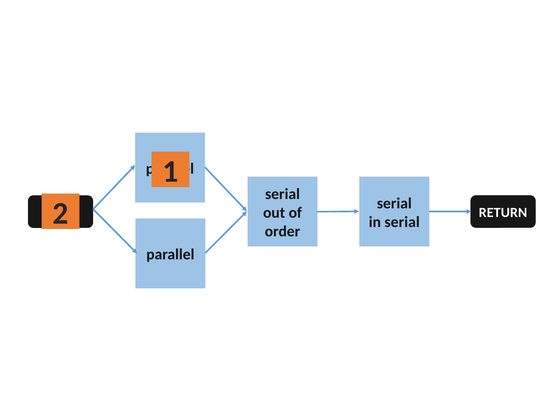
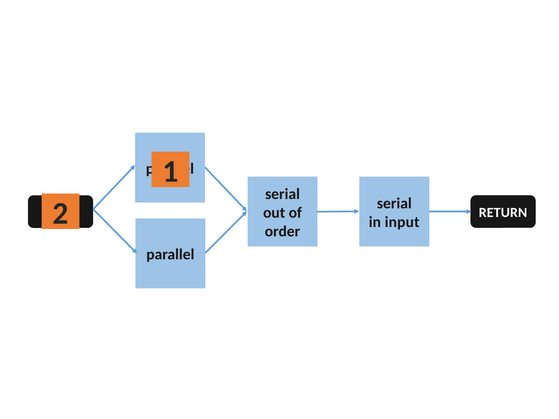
in serial: serial -> input (402, 222)
